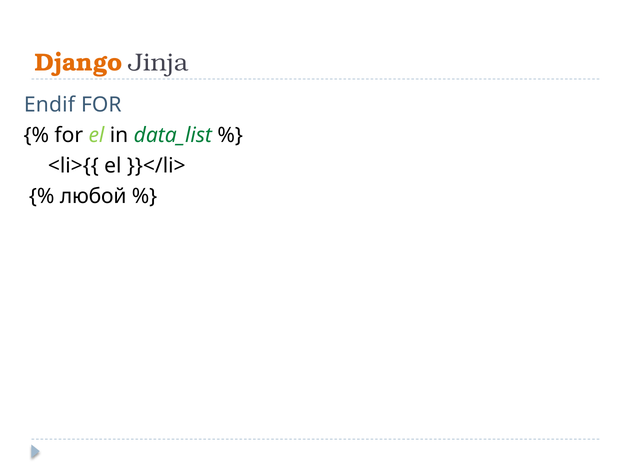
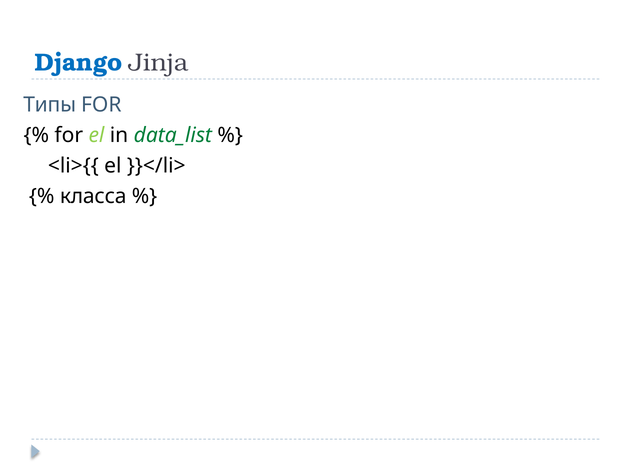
Django colour: orange -> blue (79, 63)
Endif: Endif -> Типы (50, 105)
любой: любой -> класса (93, 196)
